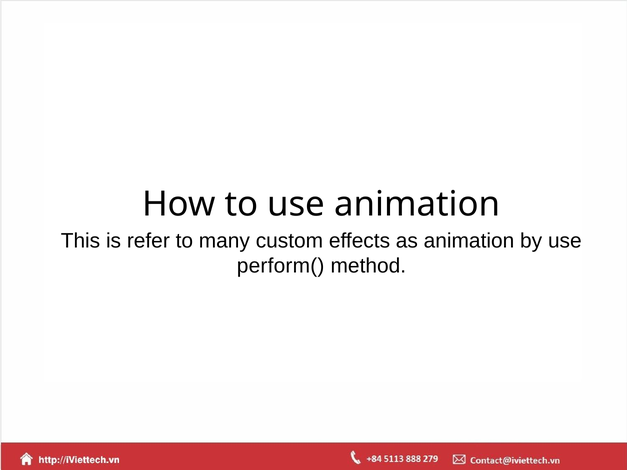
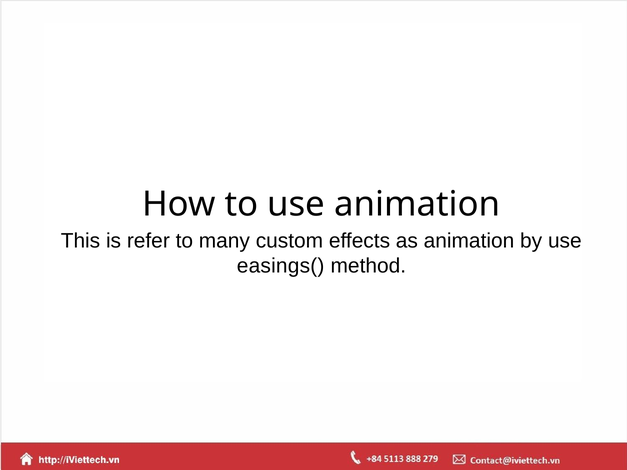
perform(: perform( -> easings( (281, 266)
